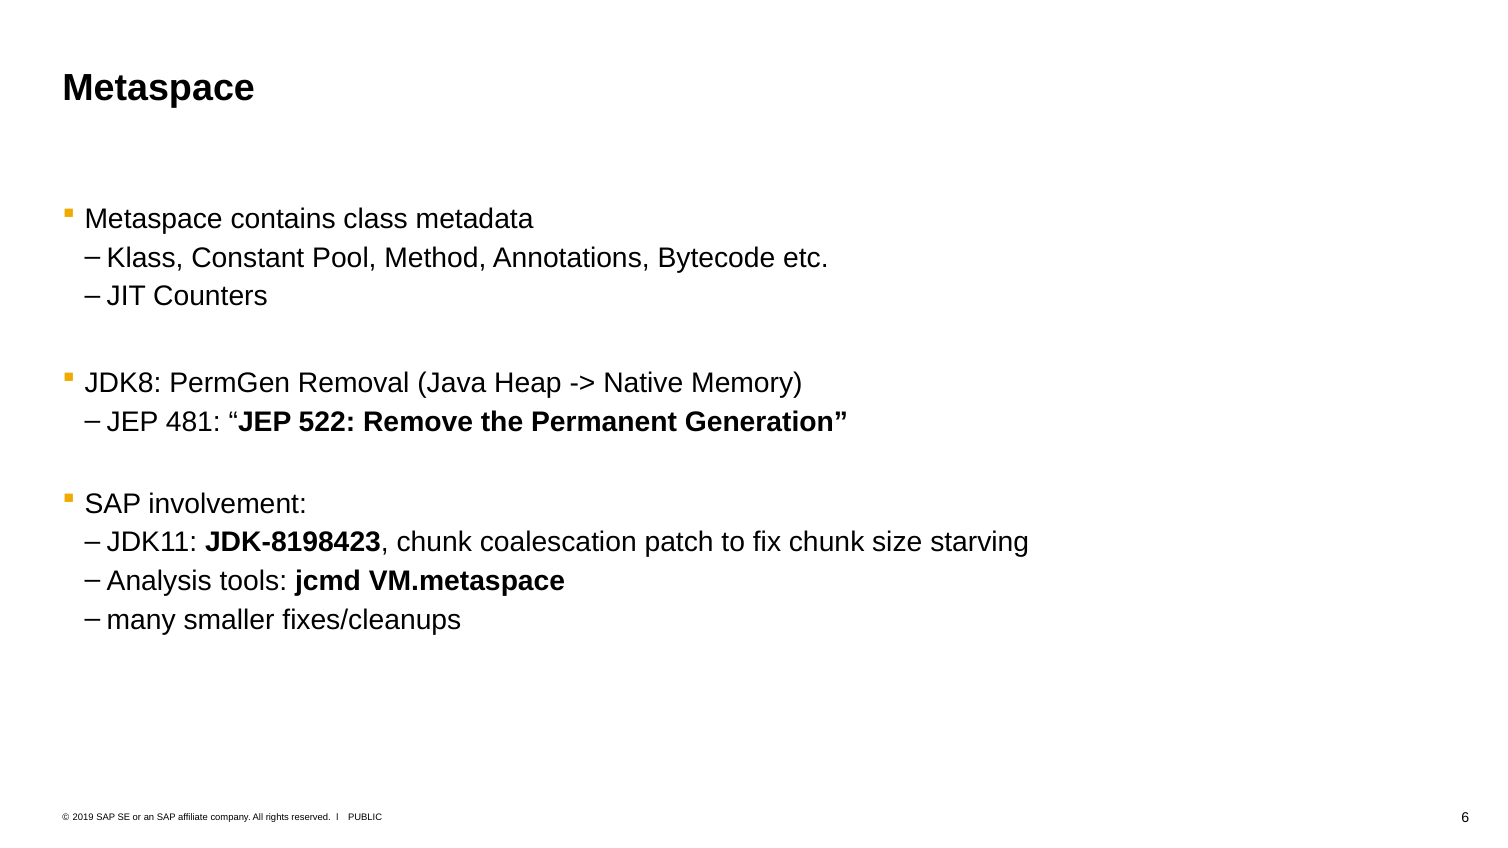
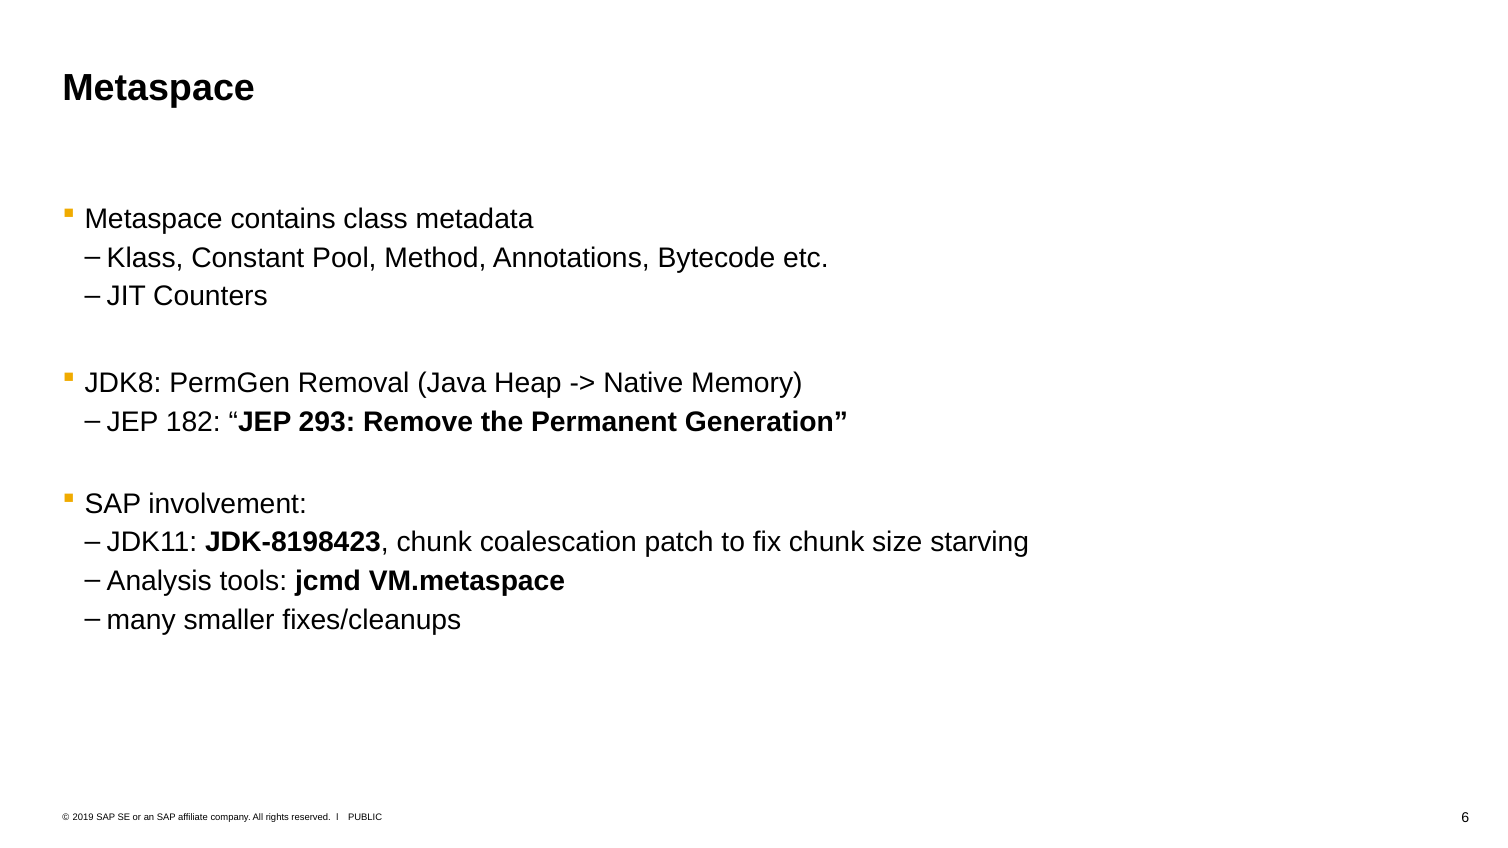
481: 481 -> 182 (193, 422)
522: 522 -> 293 (327, 422)
